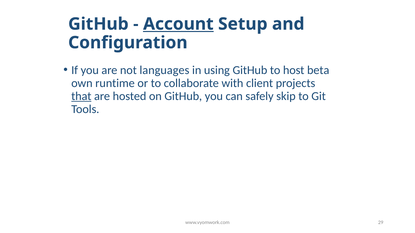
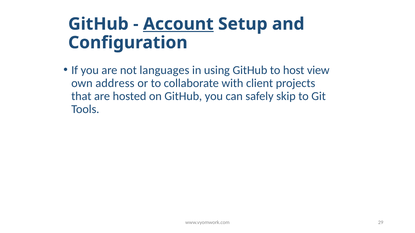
beta: beta -> view (318, 70)
runtime: runtime -> address (115, 83)
that underline: present -> none (81, 96)
